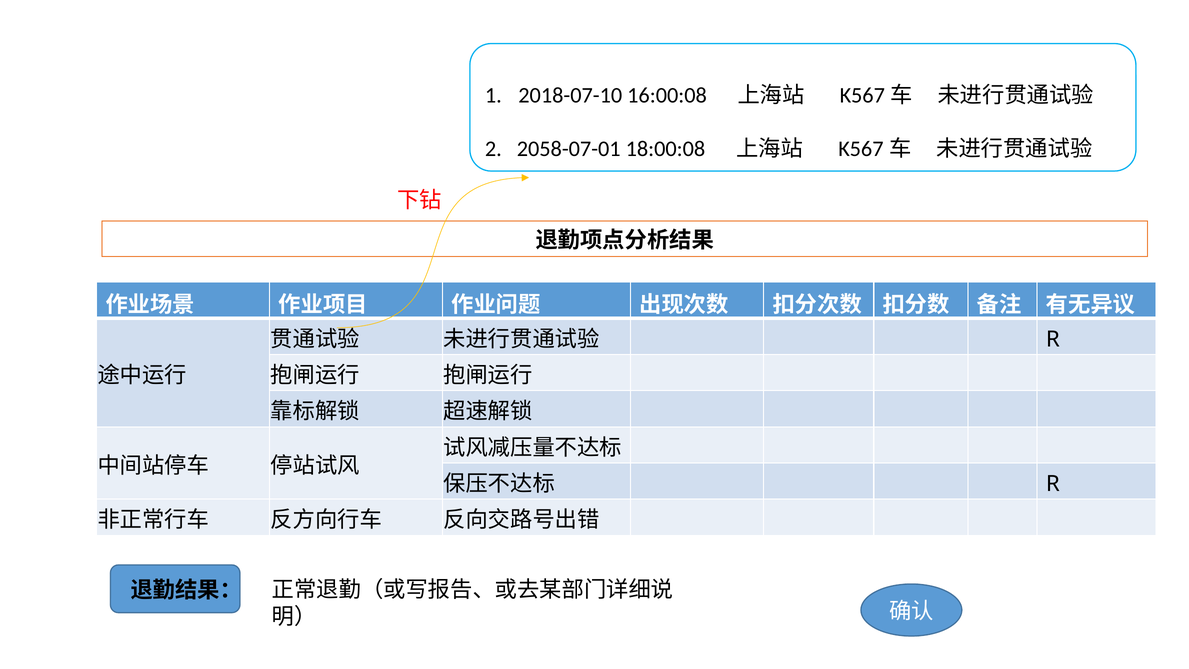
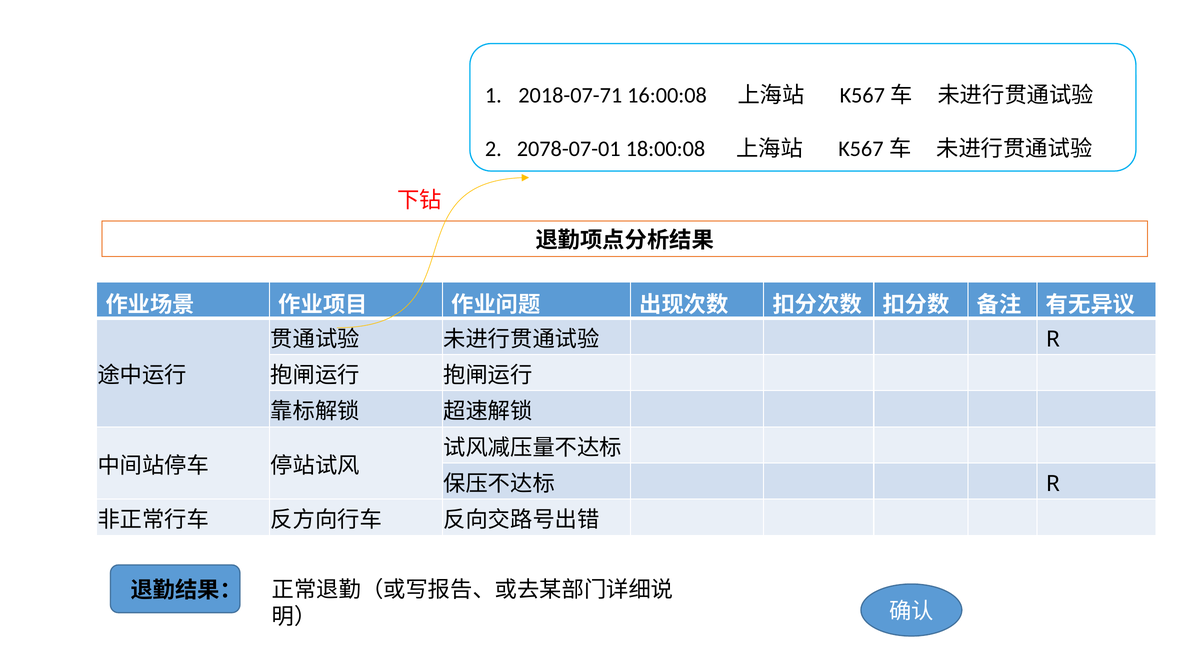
2018-07-10: 2018-07-10 -> 2018-07-71 (570, 95)
2058-07-01: 2058-07-01 -> 2078-07-01 (569, 149)
